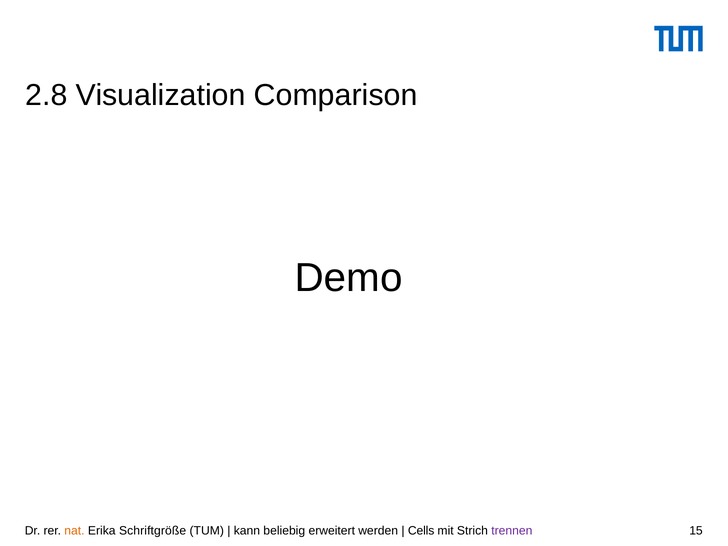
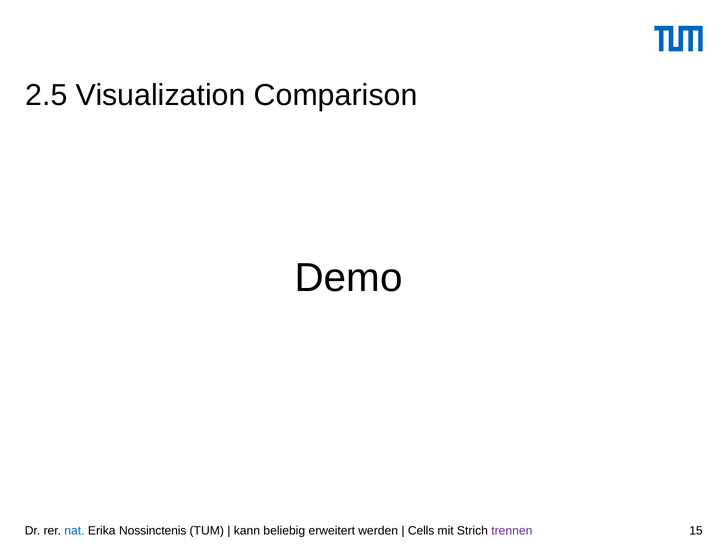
2.8: 2.8 -> 2.5 (46, 95)
nat colour: orange -> blue (74, 531)
Schriftgröße: Schriftgröße -> Nossinctenis (153, 531)
